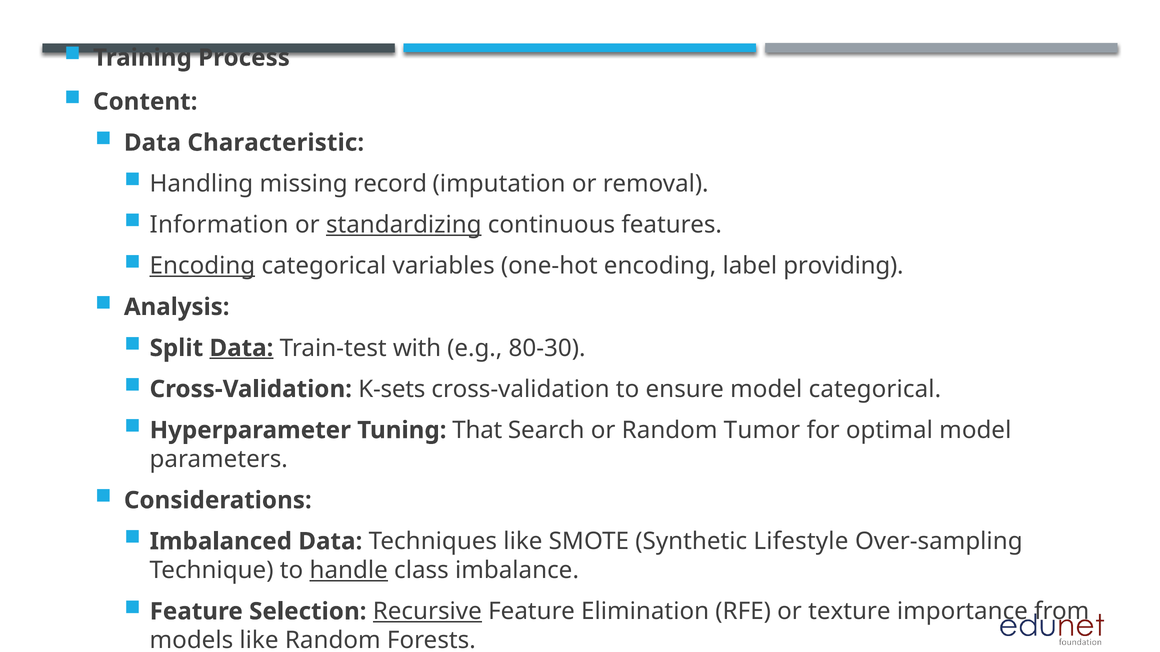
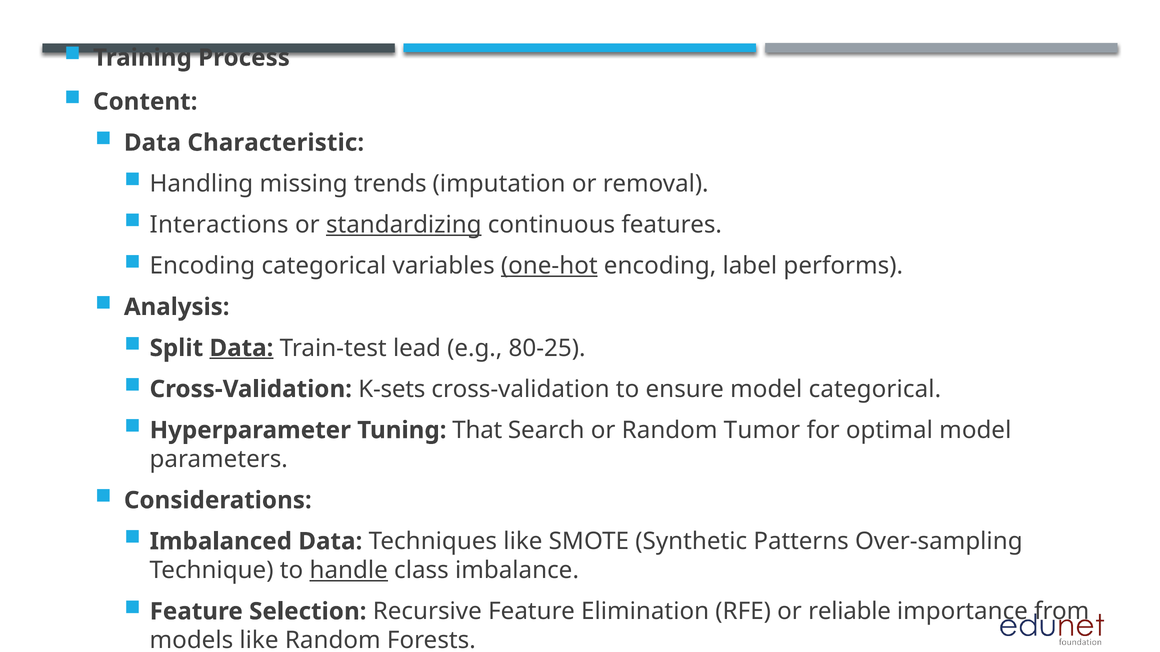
record: record -> trends (390, 184)
Information: Information -> Interactions (219, 225)
Encoding underline: present -> none (202, 266)
one-hot underline: none -> present (549, 266)
providing: providing -> performs (843, 266)
with: with -> lead (417, 348)
80-30: 80-30 -> 80-25 (547, 348)
Lifestyle: Lifestyle -> Patterns (801, 542)
Recursive underline: present -> none (427, 612)
texture: texture -> reliable (850, 612)
